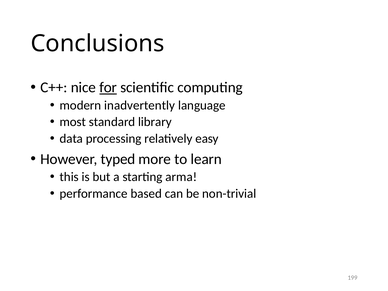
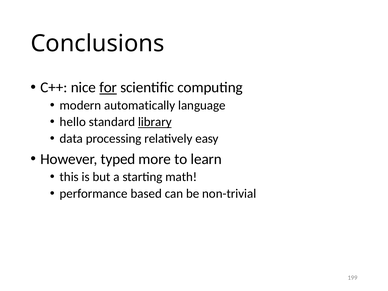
inadvertently: inadvertently -> automatically (140, 105)
most: most -> hello (73, 122)
library underline: none -> present (155, 122)
arma: arma -> math (181, 177)
